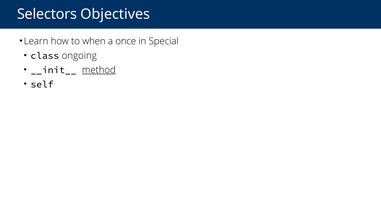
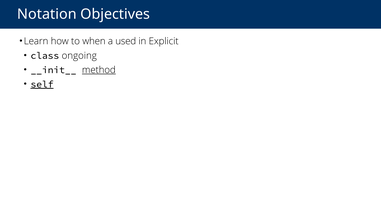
Selectors: Selectors -> Notation (47, 14)
once: once -> used (126, 41)
Special: Special -> Explicit (164, 41)
self underline: none -> present (42, 84)
